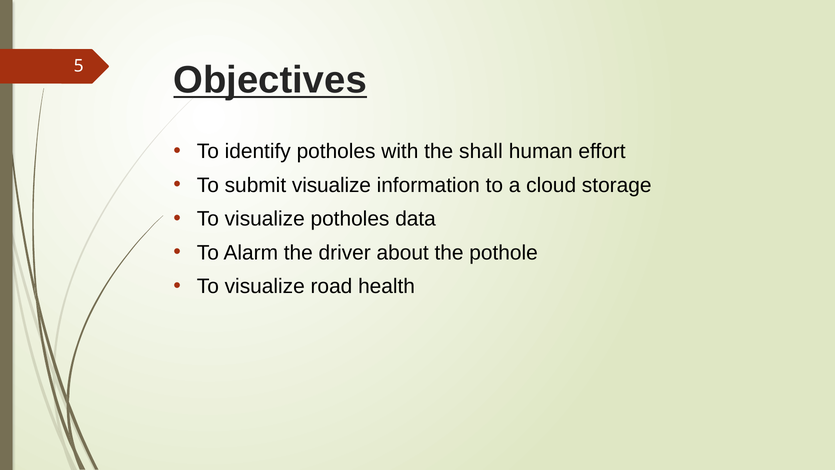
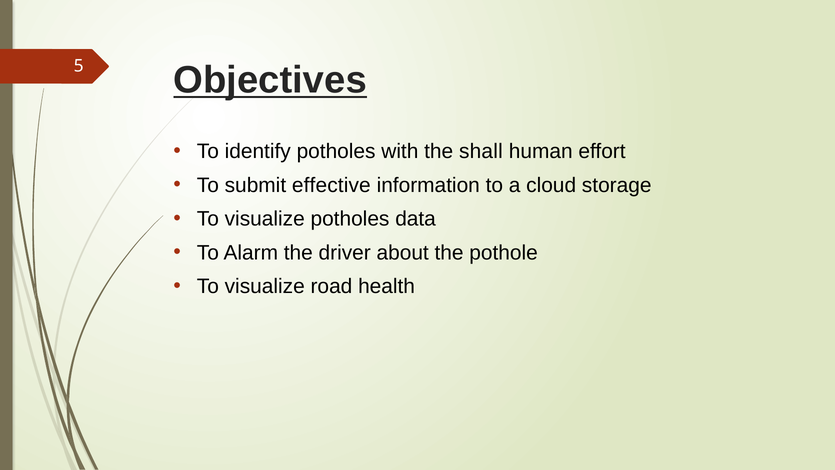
submit visualize: visualize -> effective (331, 185)
